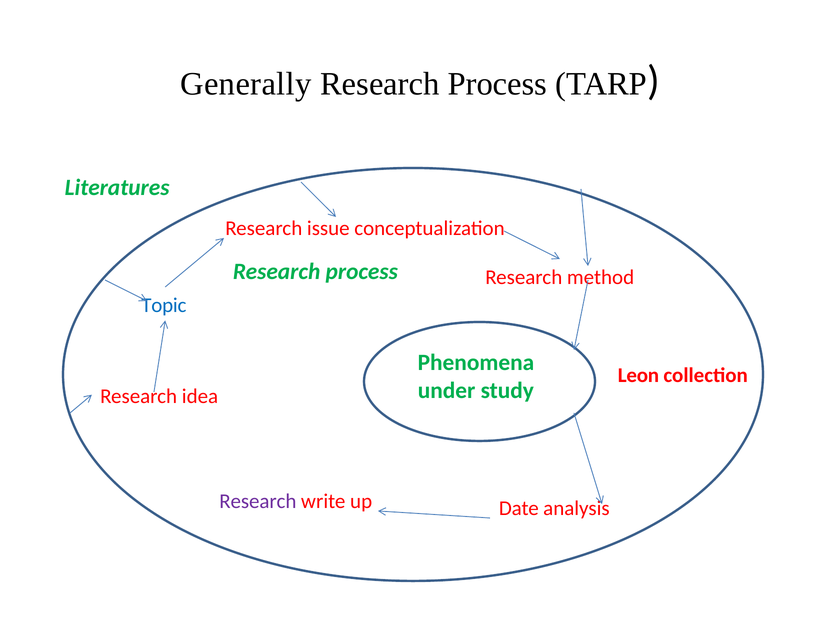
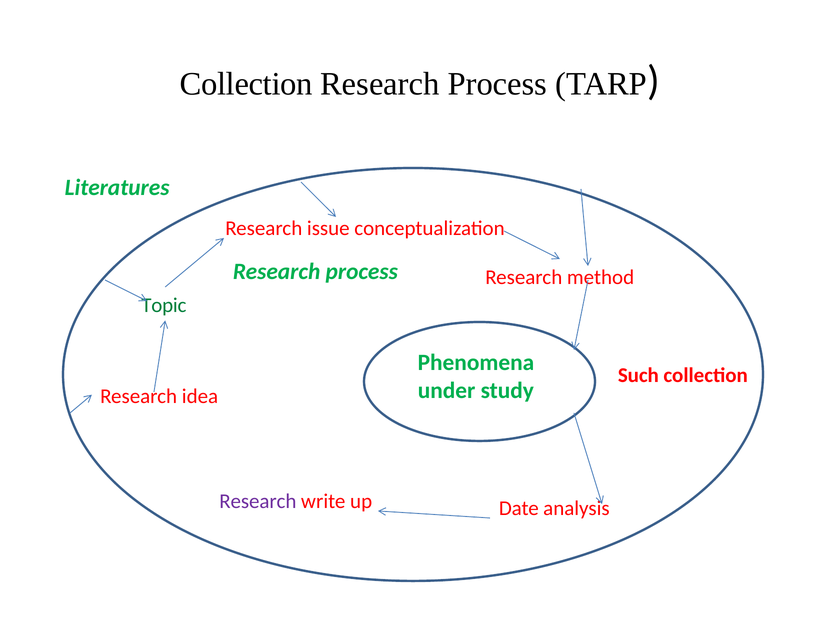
Generally: Generally -> Collection (246, 84)
Topic colour: blue -> green (164, 305)
Leon: Leon -> Such (638, 375)
